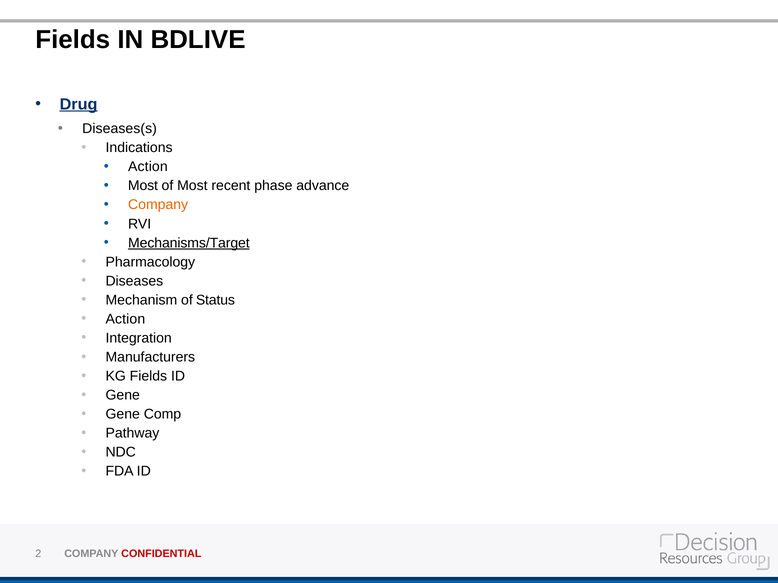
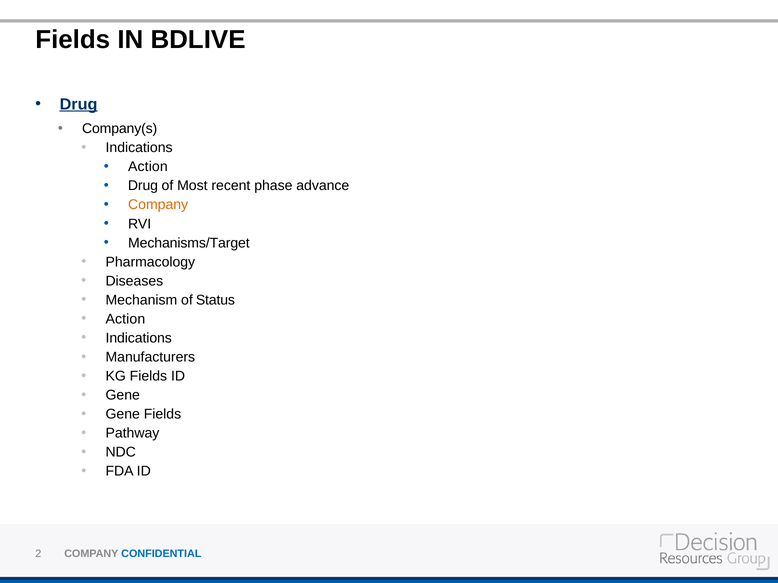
Diseases(s: Diseases(s -> Company(s (120, 129)
Most: Most -> Drug (143, 186)
Mechanisms/Target underline: present -> none (189, 243)
Integration: Integration -> Indications (139, 338)
Gene Comp: Comp -> Fields (162, 415)
CONFIDENTIAL colour: red -> blue (161, 554)
